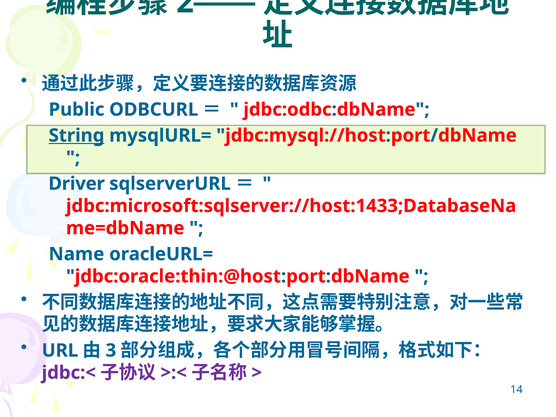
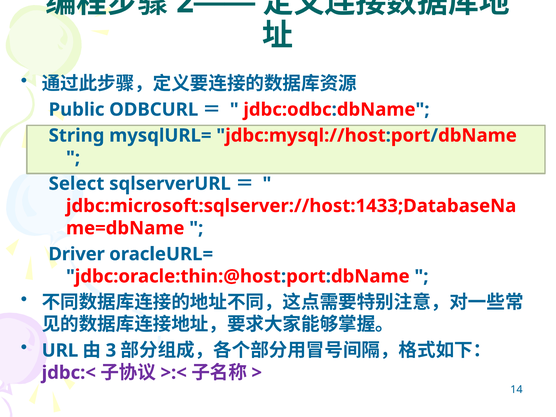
String underline: present -> none (77, 136)
Driver: Driver -> Select (76, 184)
Name: Name -> Driver (77, 254)
